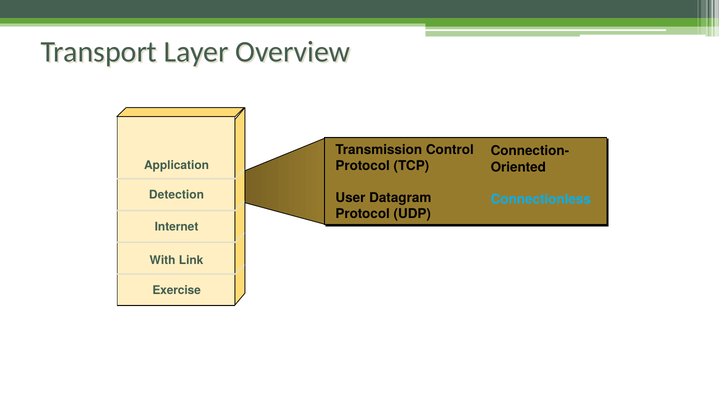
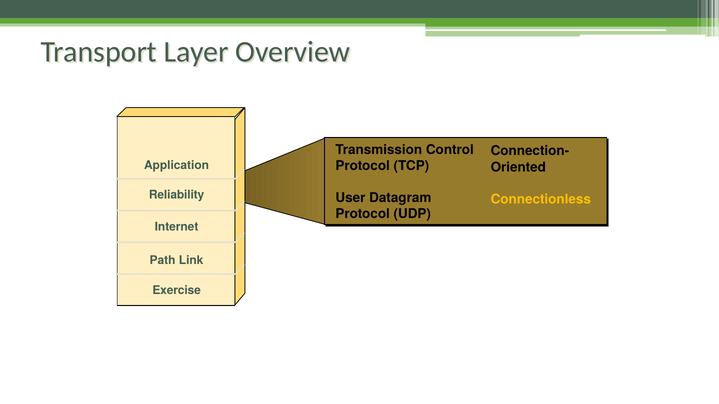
Detection: Detection -> Reliability (177, 195)
Connectionless colour: light blue -> yellow (541, 200)
With: With -> Path (163, 261)
